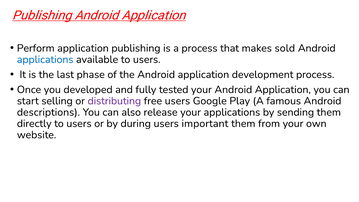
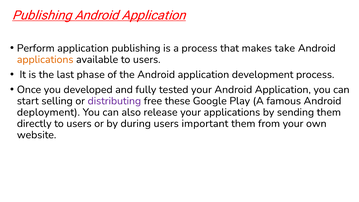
sold: sold -> take (285, 48)
applications colour: blue -> orange (45, 59)
free users: users -> these (177, 101)
descriptions: descriptions -> deployment (48, 112)
